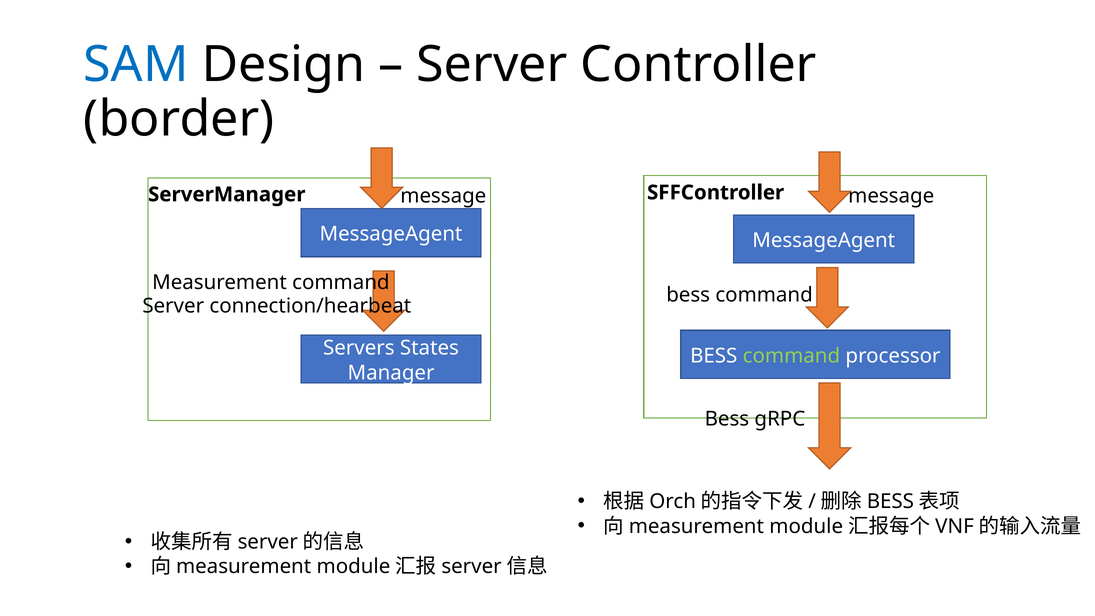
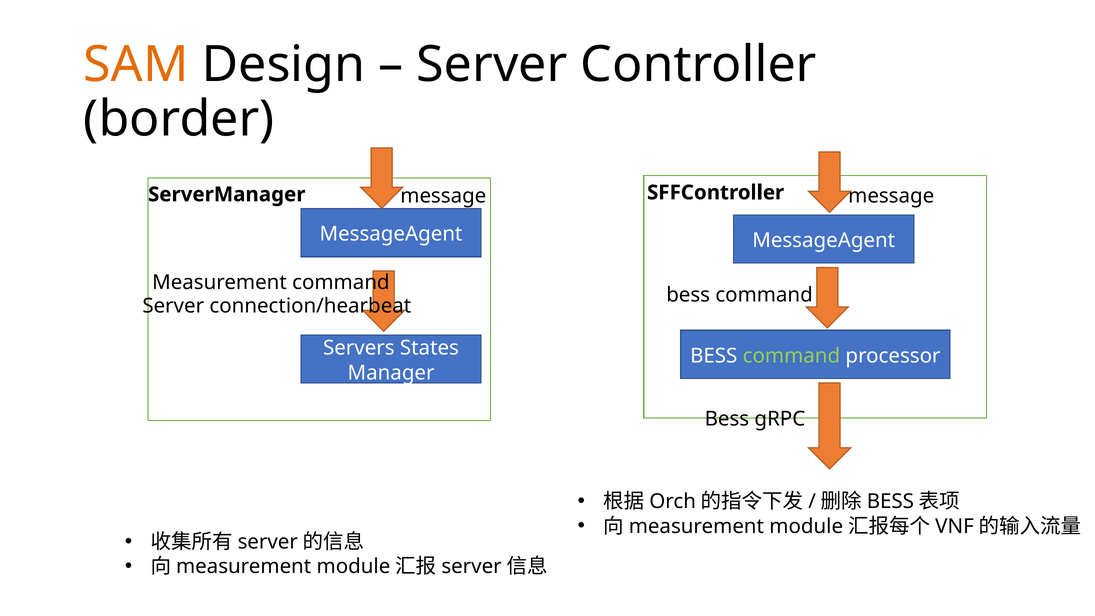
SAM colour: blue -> orange (136, 65)
